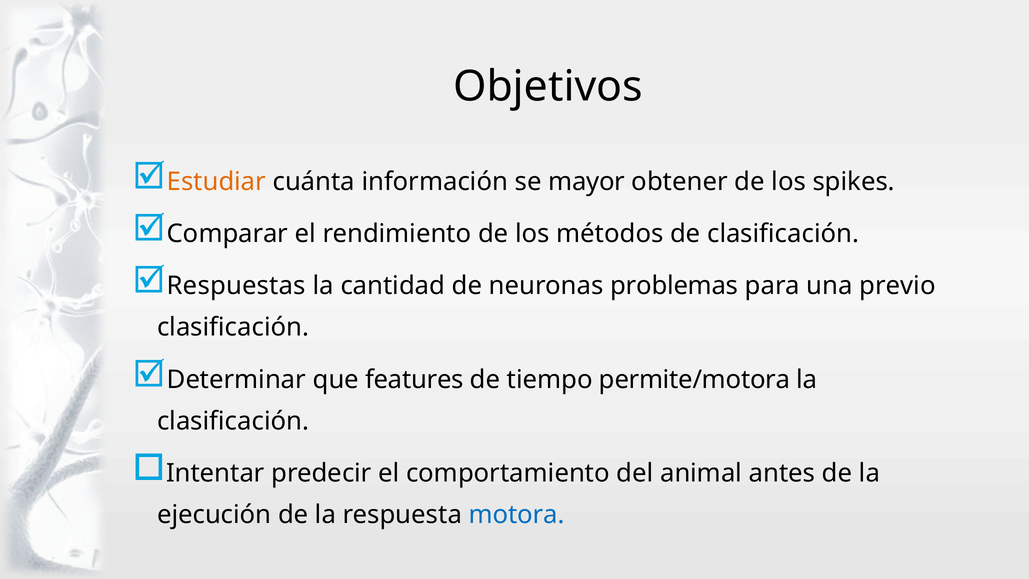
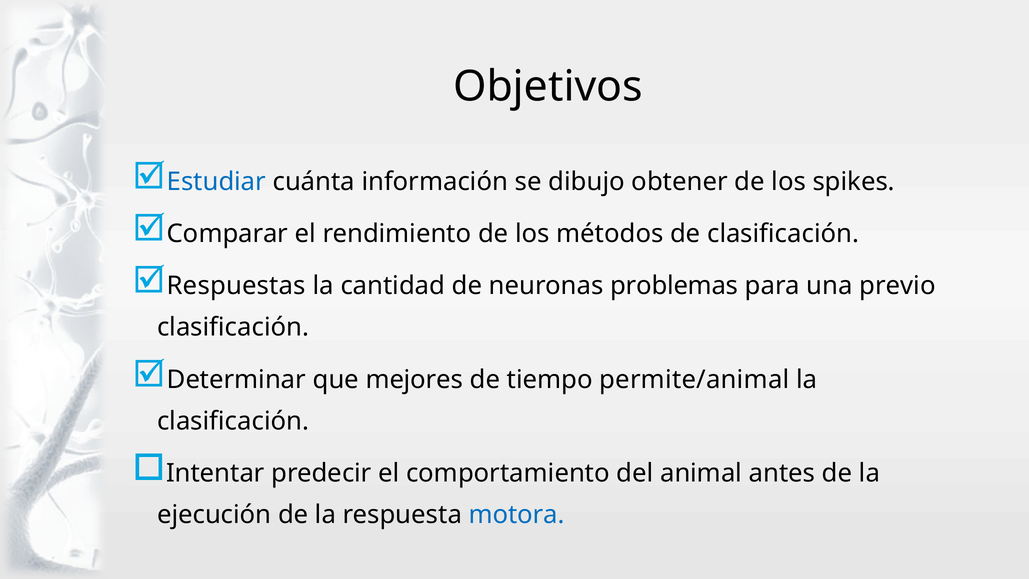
Estudiar colour: orange -> blue (216, 182)
mayor: mayor -> dibujo (587, 182)
features: features -> mejores (414, 379)
permite/motora: permite/motora -> permite/animal (694, 379)
